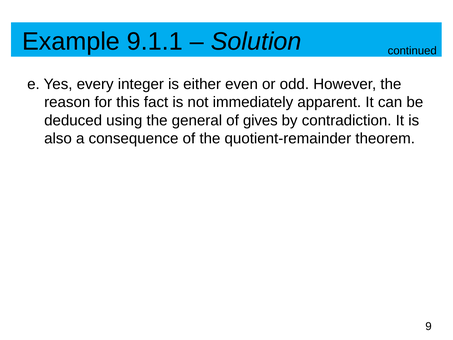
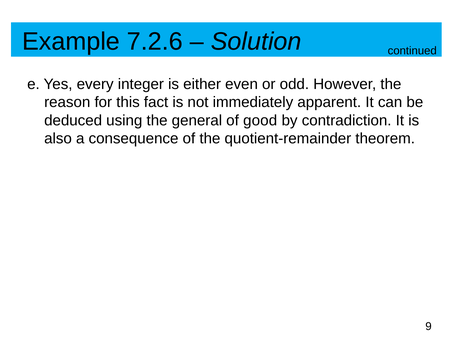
9.1.1: 9.1.1 -> 7.2.6 (155, 41)
gives: gives -> good (260, 120)
